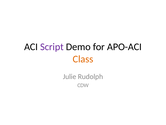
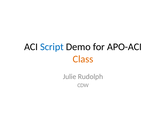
Script colour: purple -> blue (52, 47)
